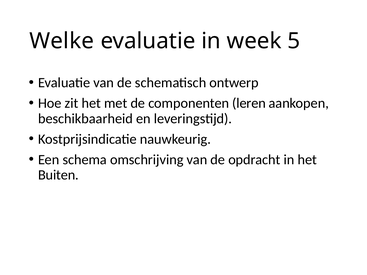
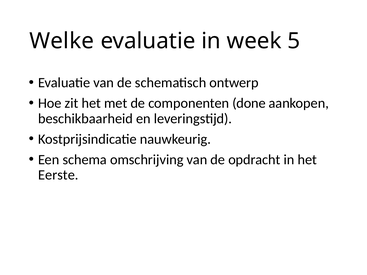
leren: leren -> done (249, 103)
Buiten: Buiten -> Eerste (58, 175)
